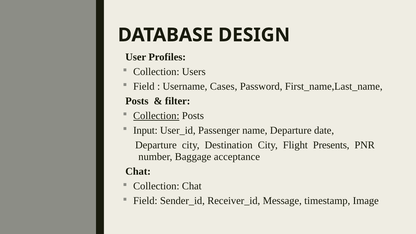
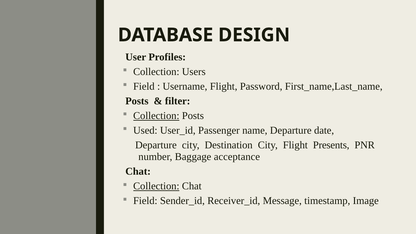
Username Cases: Cases -> Flight (224, 86)
Input: Input -> Used (145, 130)
Collection underline: none -> present (156, 186)
